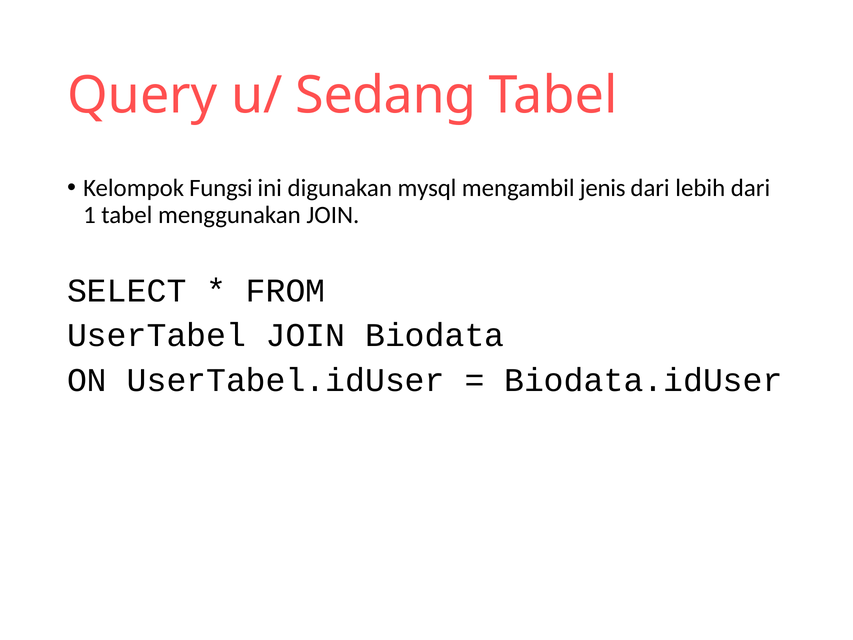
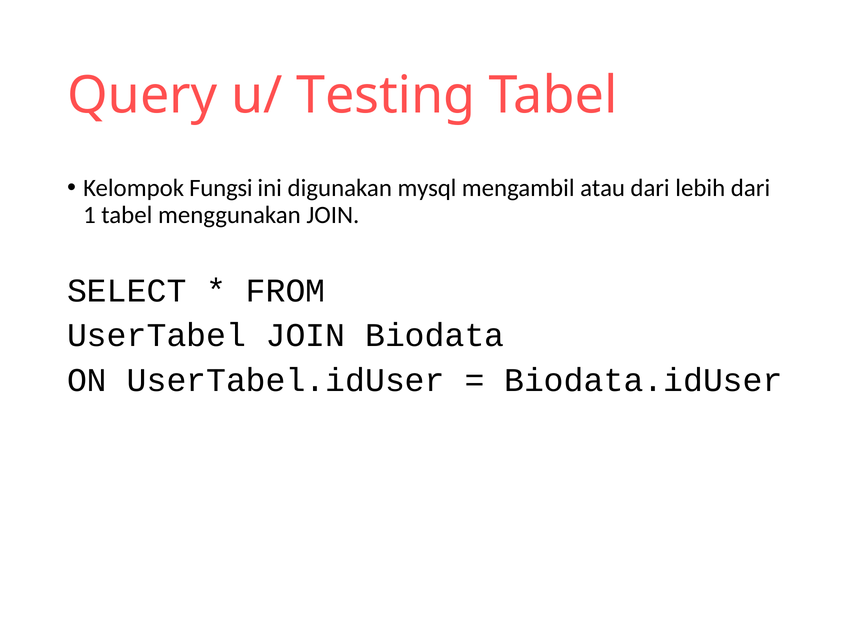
Sedang: Sedang -> Testing (386, 96)
jenis: jenis -> atau (603, 188)
